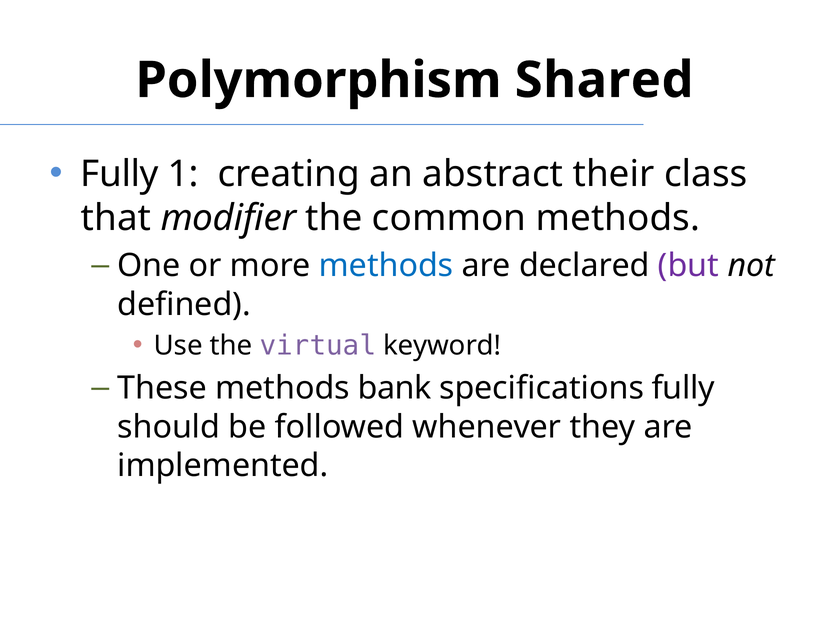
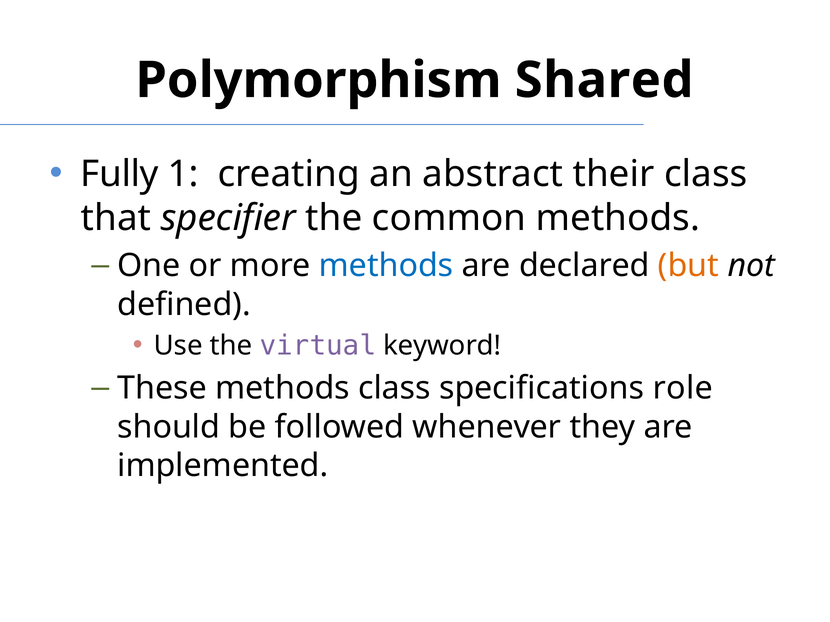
modifier: modifier -> specifier (228, 218)
but colour: purple -> orange (688, 266)
methods bank: bank -> class (394, 389)
specifications fully: fully -> role (683, 389)
